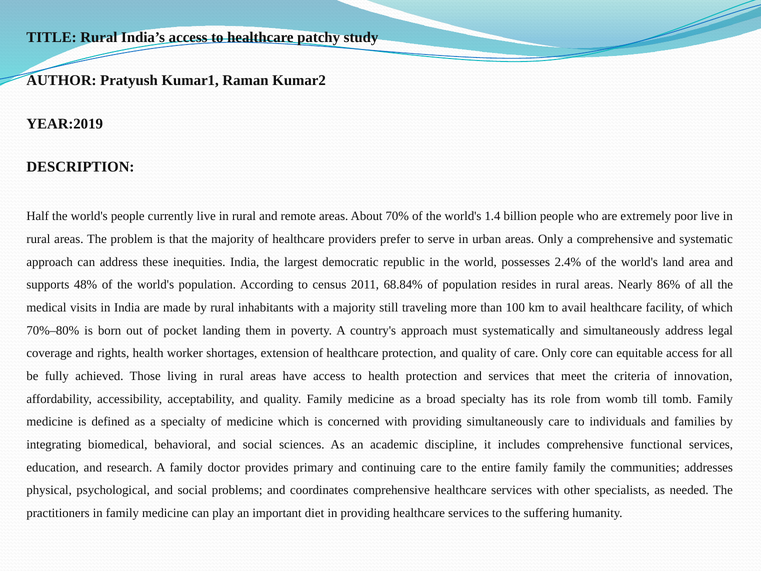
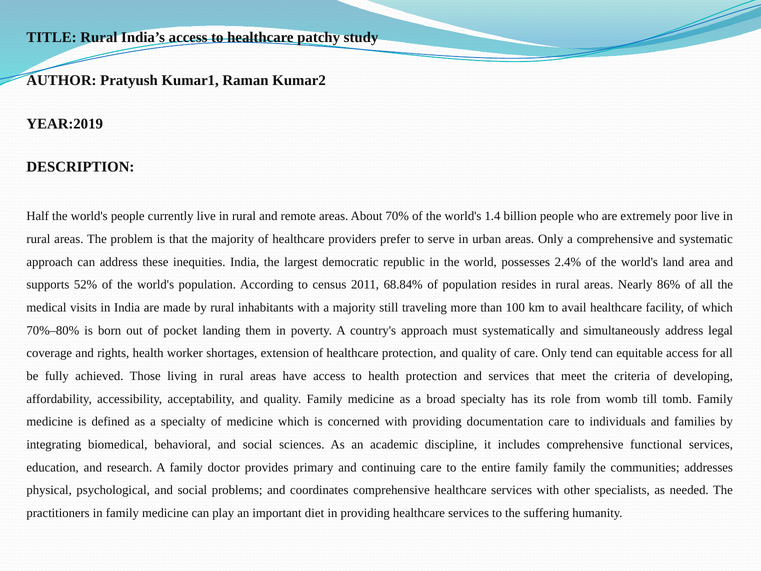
48%: 48% -> 52% (86, 285)
core: core -> tend (581, 353)
innovation: innovation -> developing (703, 376)
providing simultaneously: simultaneously -> documentation (505, 422)
